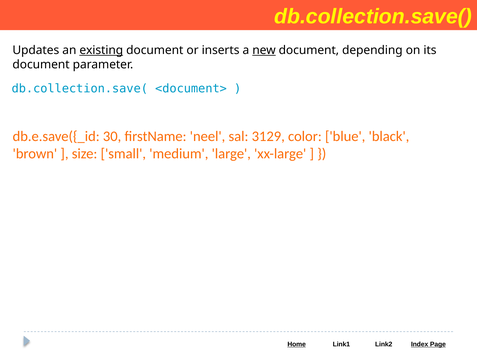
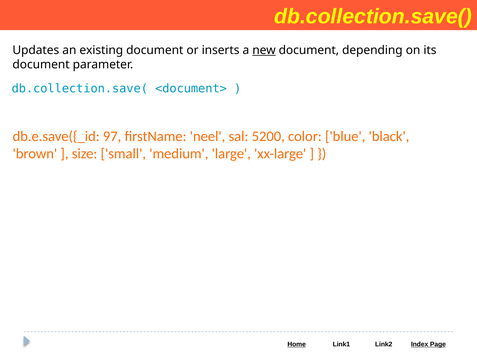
existing underline: present -> none (101, 50)
30: 30 -> 97 (112, 136)
3129: 3129 -> 5200 (268, 136)
